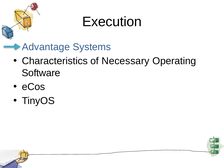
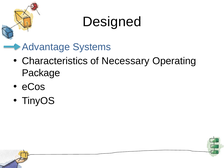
Execution: Execution -> Designed (112, 22)
Software: Software -> Package (41, 73)
